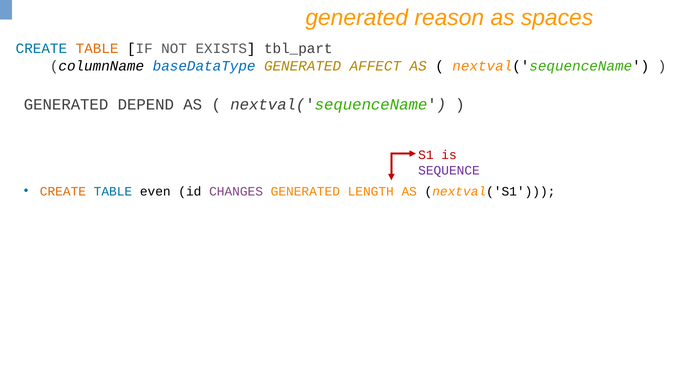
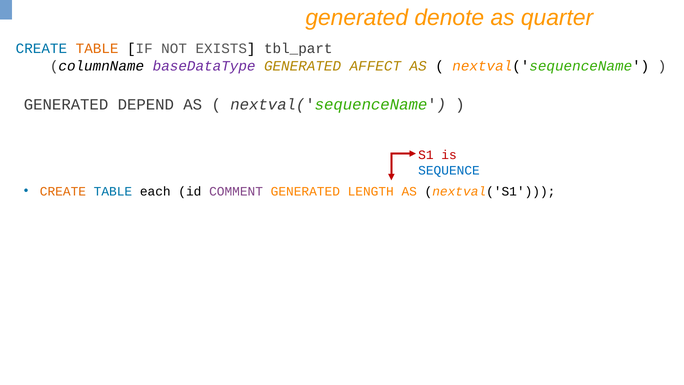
reason: reason -> denote (449, 18)
spaces: spaces -> quarter (557, 18)
baseDataType colour: blue -> purple (204, 66)
SEQUENCE colour: purple -> blue (449, 170)
even: even -> each (155, 191)
CHANGES: CHANGES -> COMMENT (236, 191)
